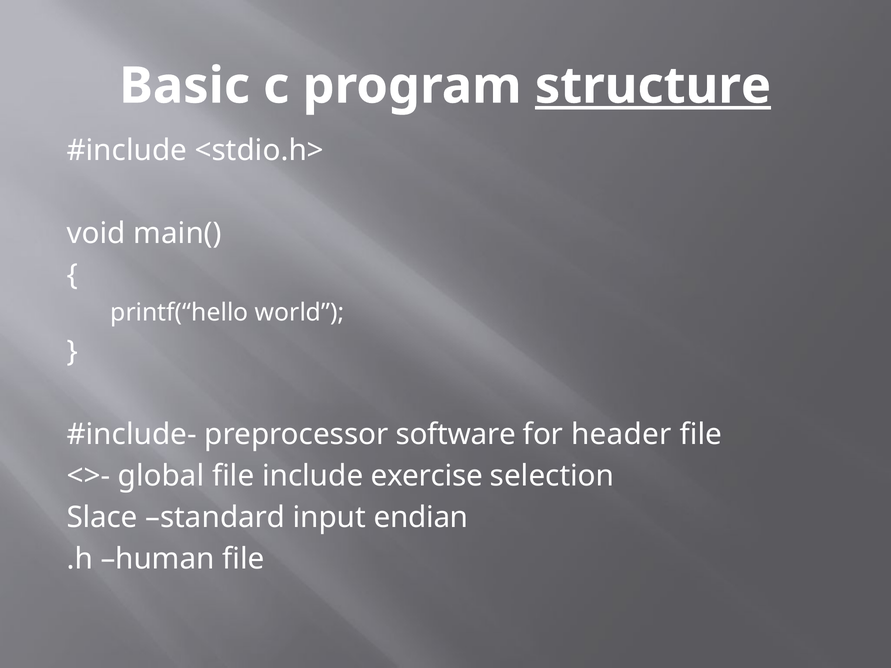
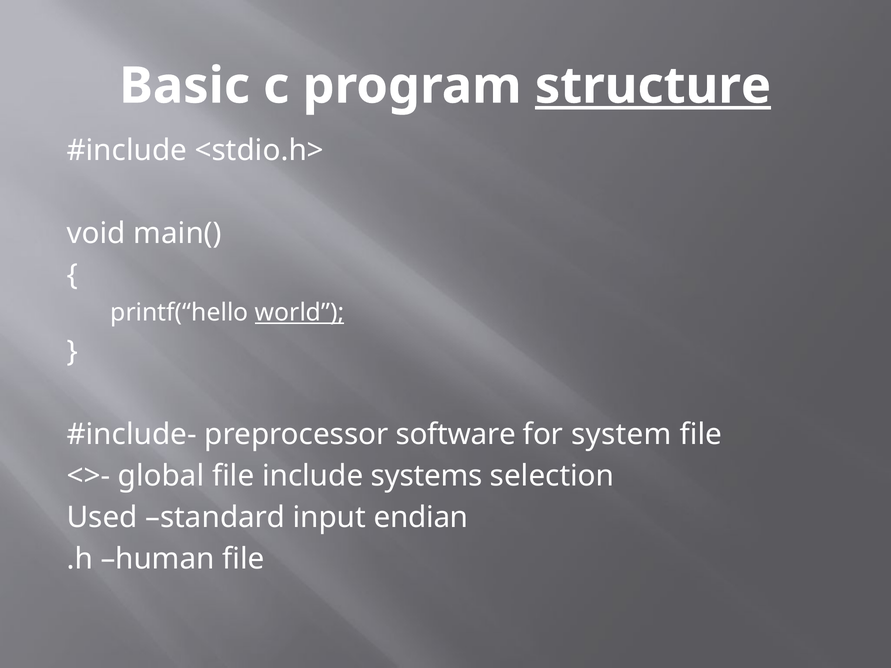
world underline: none -> present (299, 313)
header: header -> system (621, 435)
exercise: exercise -> systems (427, 476)
Slace: Slace -> Used (102, 518)
